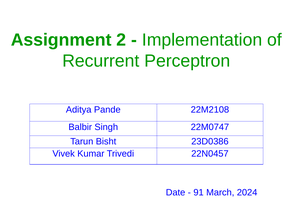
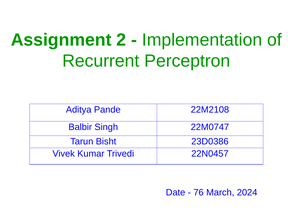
91: 91 -> 76 (199, 192)
